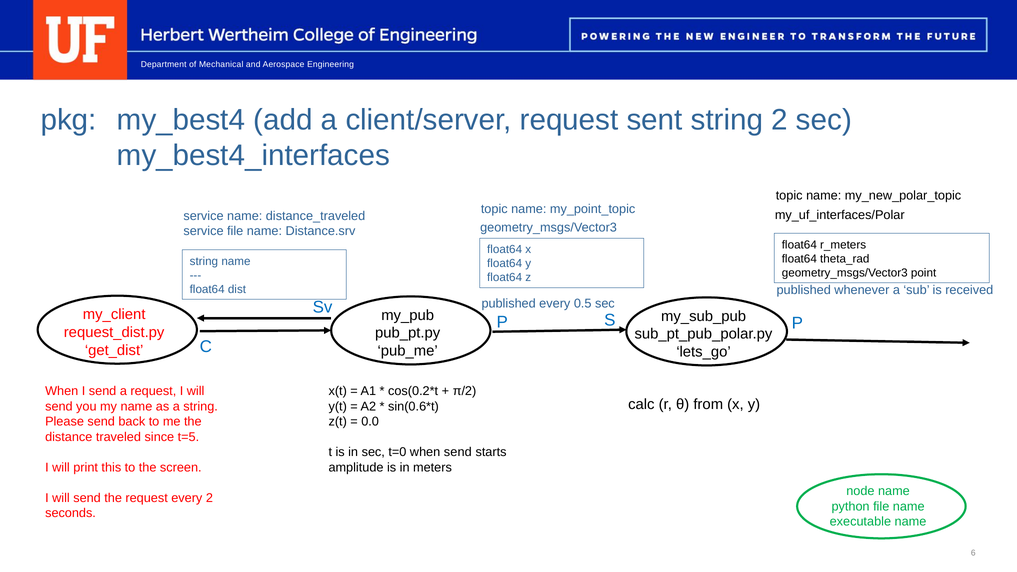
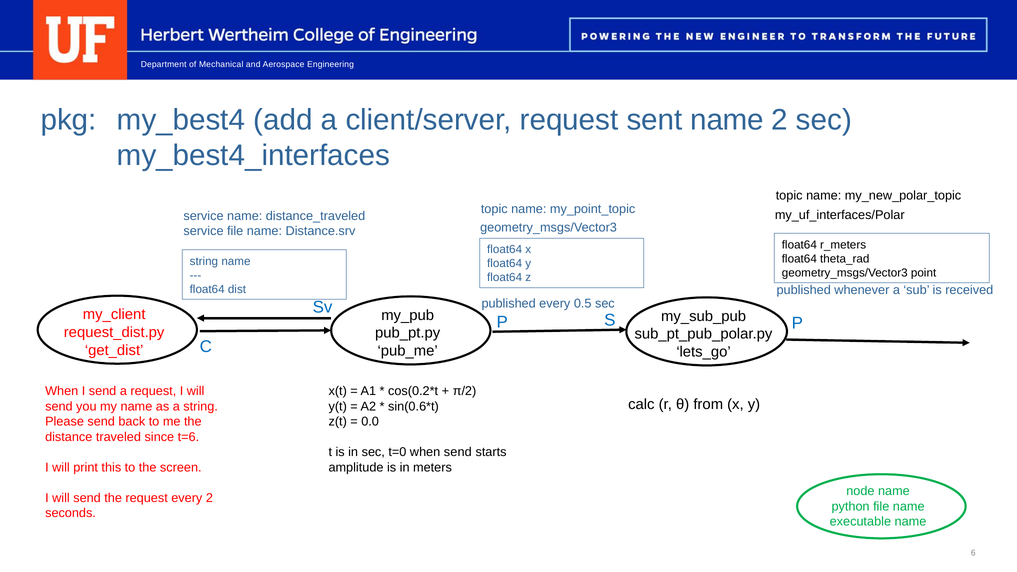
sent string: string -> name (727, 120)
t=5: t=5 -> t=6 (188, 437)
